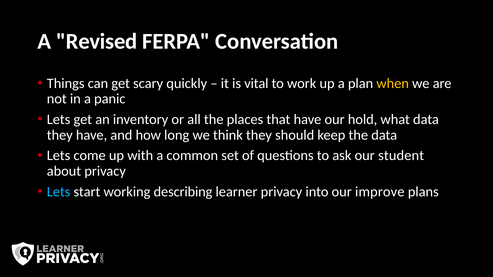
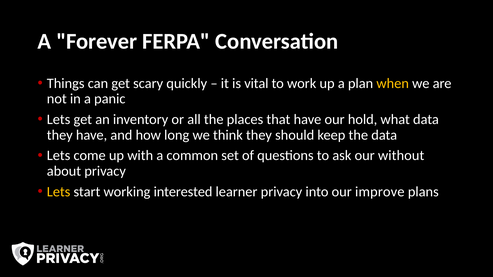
Revised: Revised -> Forever (97, 41)
student: student -> without (401, 156)
Lets colour: light blue -> yellow (59, 192)
describing: describing -> interested (183, 192)
